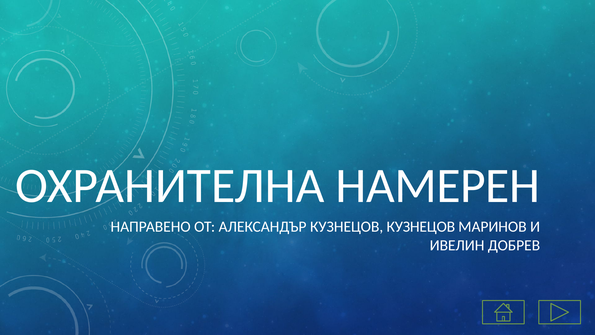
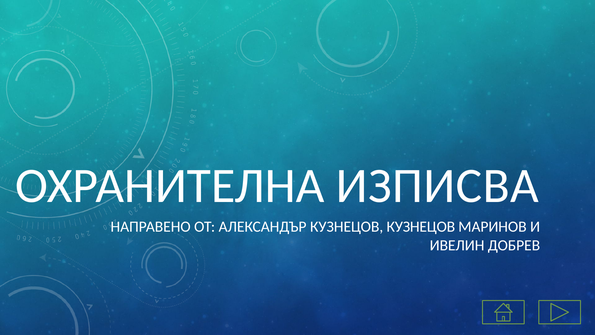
НАМЕРЕН: НАМЕРЕН -> ИЗПИСВА (437, 186)
